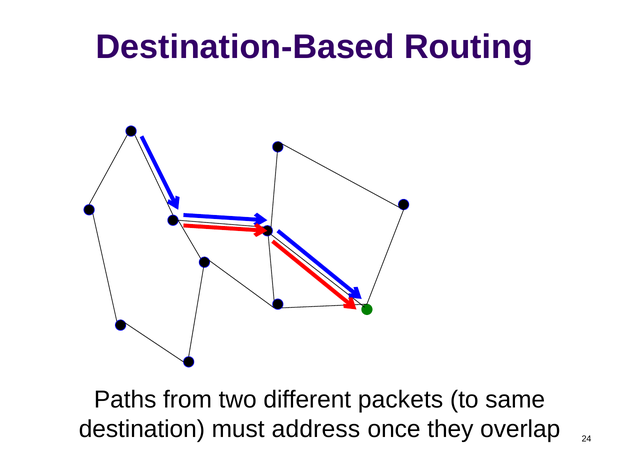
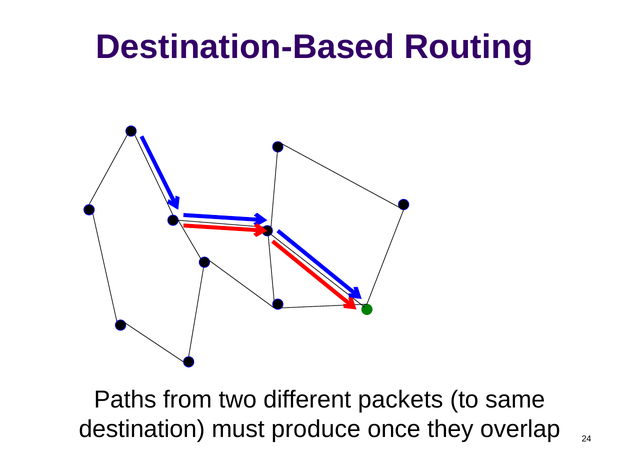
address: address -> produce (316, 429)
